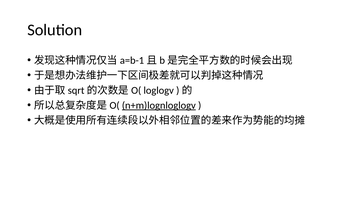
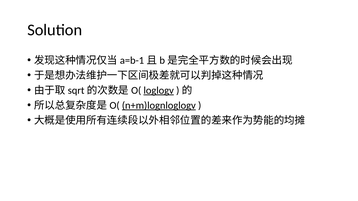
loglogv underline: none -> present (159, 91)
